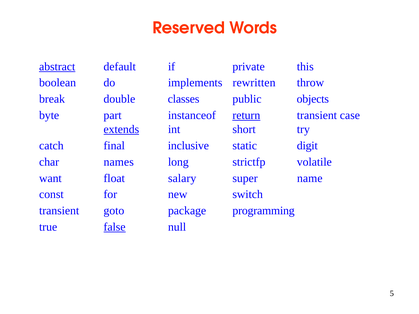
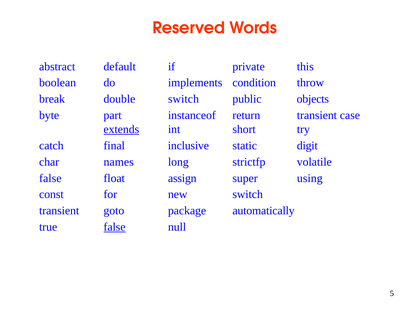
abstract underline: present -> none (57, 67)
rewritten: rewritten -> condition (254, 83)
double classes: classes -> switch (183, 99)
return underline: present -> none (246, 115)
want: want -> false (50, 178)
salary: salary -> assign (182, 178)
name: name -> using (310, 178)
programming: programming -> automatically (264, 211)
